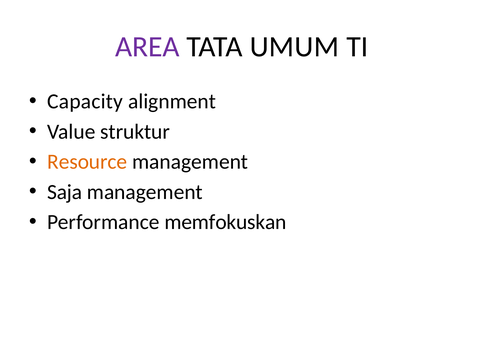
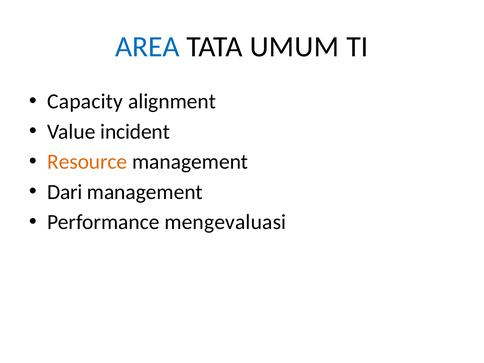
AREA colour: purple -> blue (148, 47)
struktur: struktur -> incident (135, 132)
Saja: Saja -> Dari (65, 192)
memfokuskan: memfokuskan -> mengevaluasi (225, 222)
